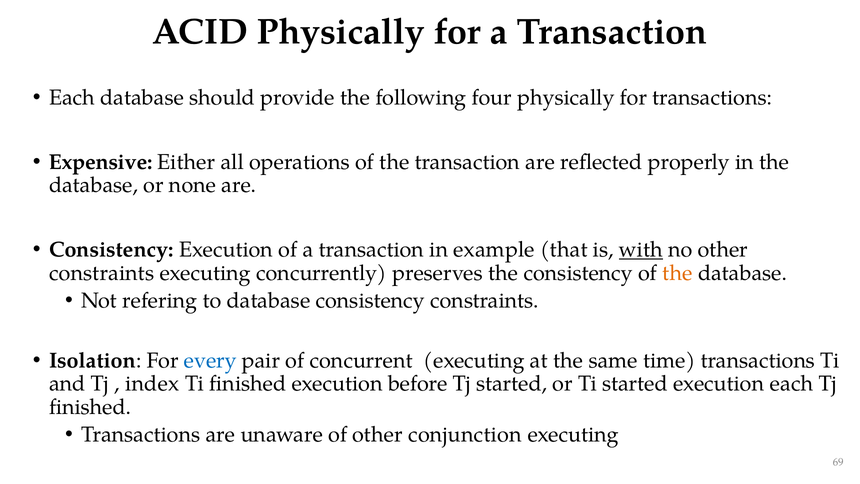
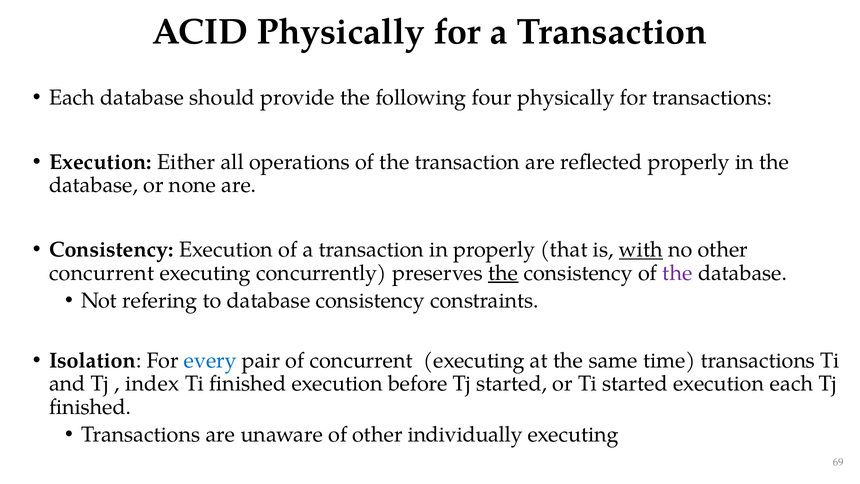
Expensive: Expensive -> Execution (100, 162)
in example: example -> properly (494, 250)
constraints: constraints -> concurrent (102, 273)
the underline: none -> present (503, 273)
the colour: orange -> purple (677, 273)
conjunction: conjunction -> individually (465, 434)
